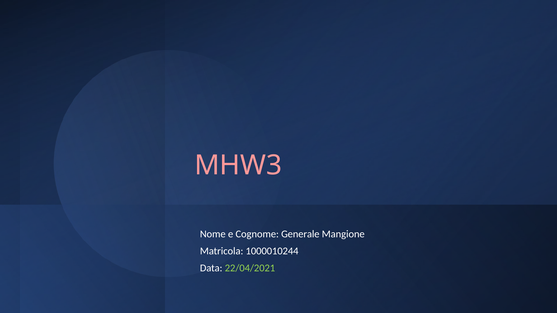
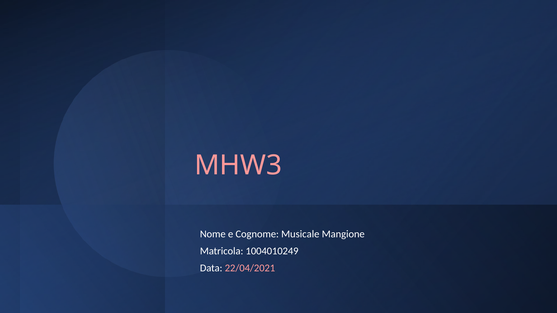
Generale: Generale -> Musicale (300, 234)
1000010244: 1000010244 -> 1004010249 (272, 251)
22/04/2021 colour: light green -> pink (250, 268)
